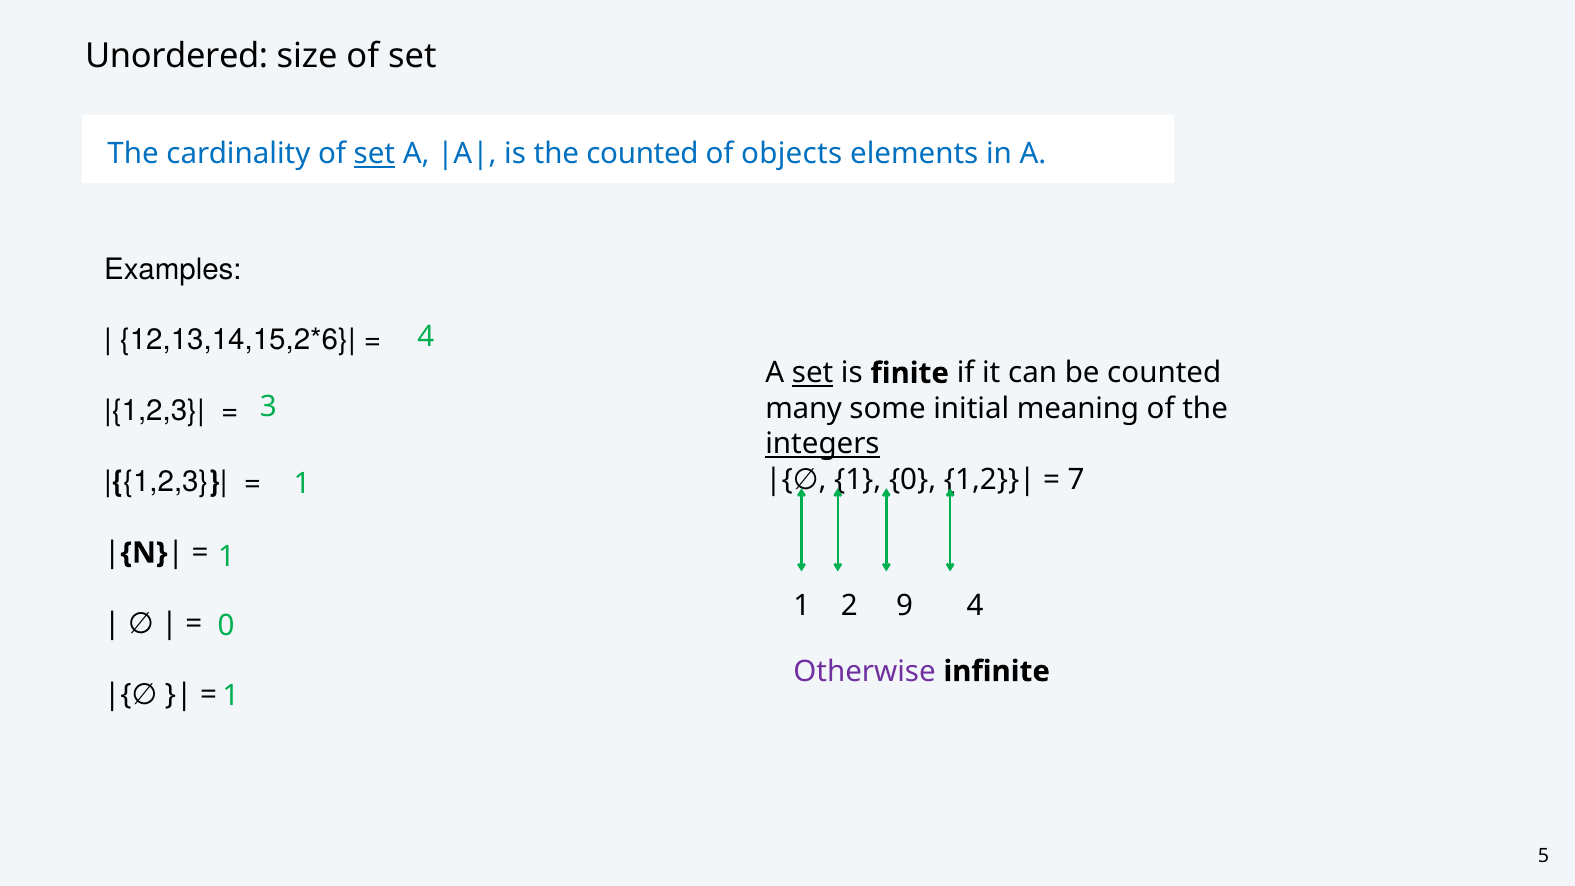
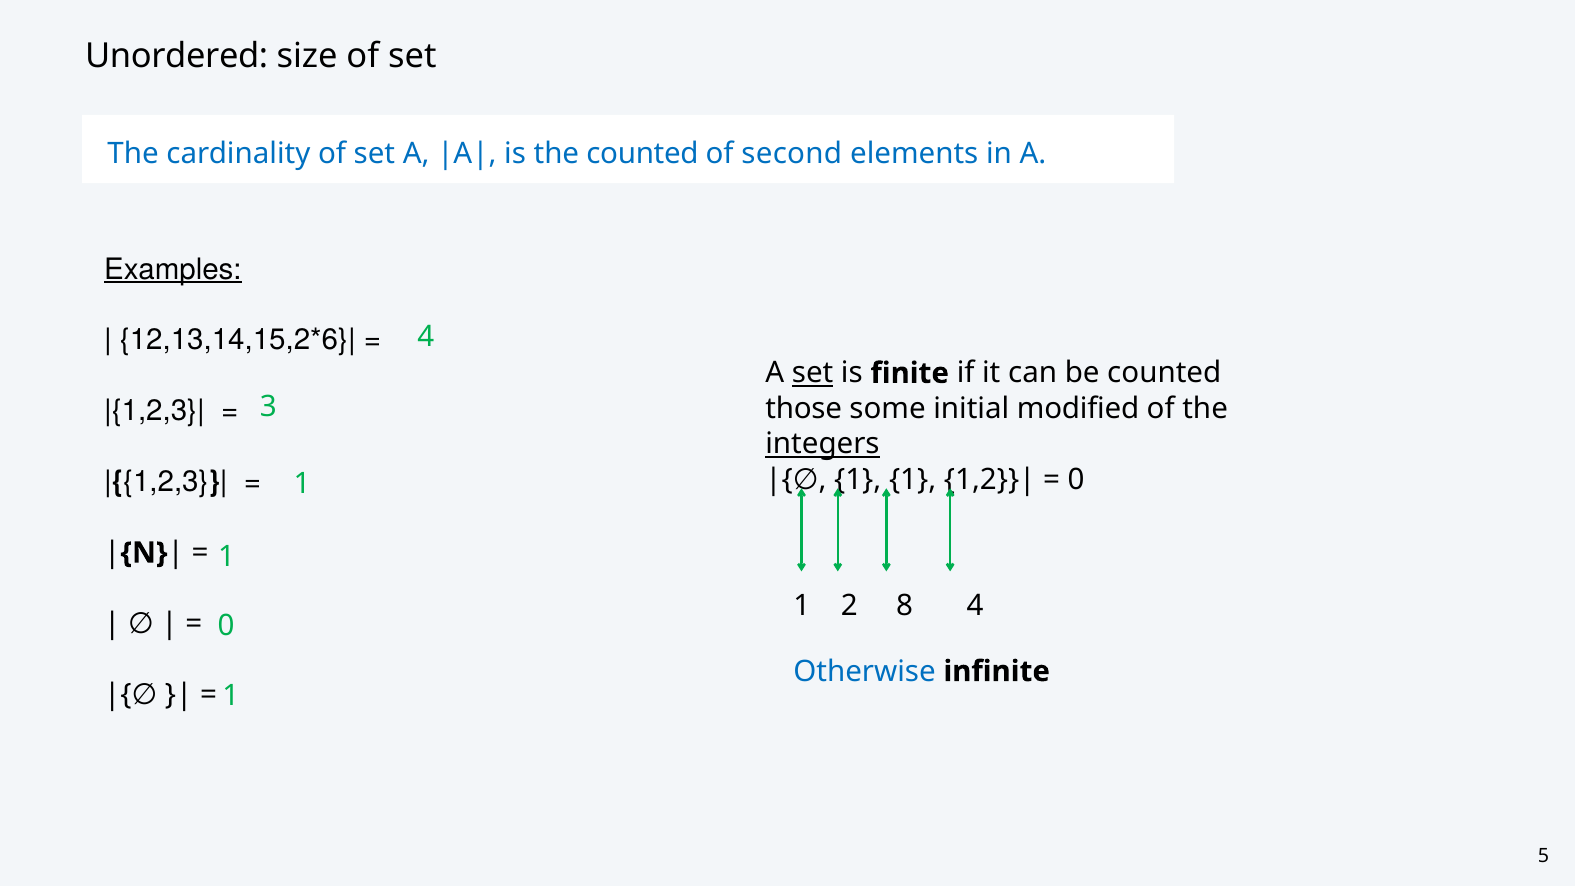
set underline: present -> none (374, 154)
objects: objects -> second (792, 154)
Examples underline: none -> present (173, 269)
many: many -> those (804, 409)
meaning: meaning -> modified (1078, 409)
0: 0 -> 1 (913, 479)
7: 7 -> 0 (1076, 479)
9: 9 -> 8 (905, 605)
Otherwise colour: purple -> blue (865, 671)
